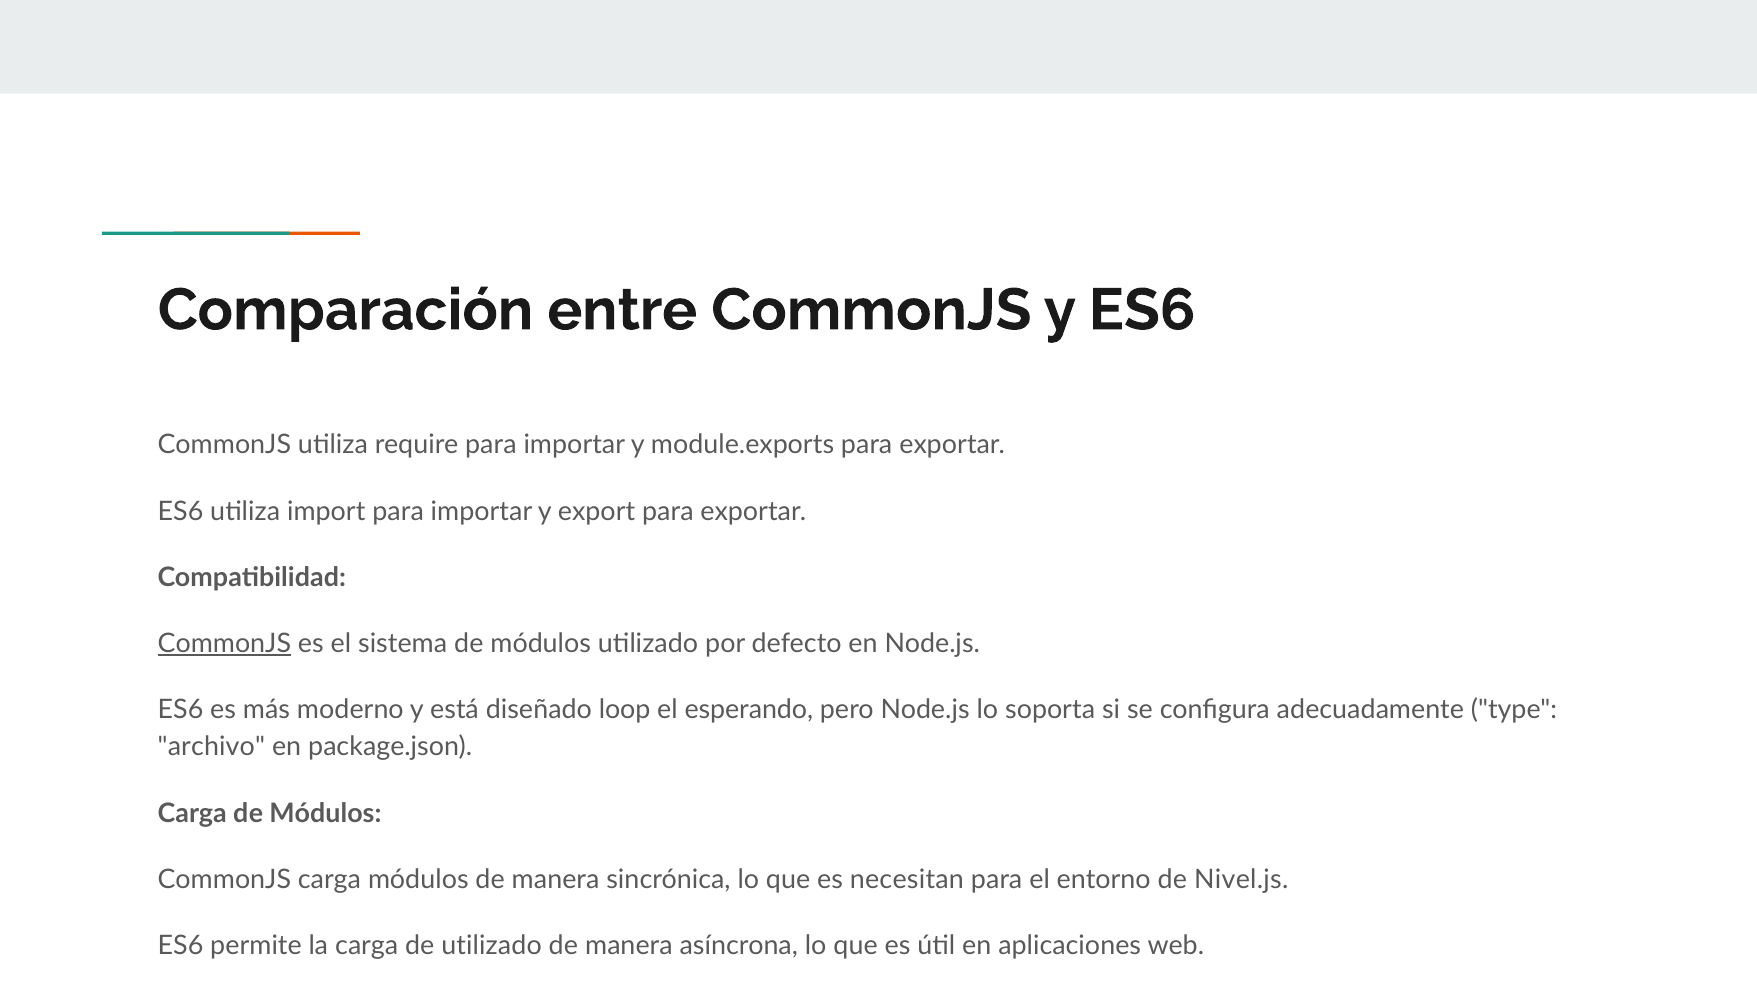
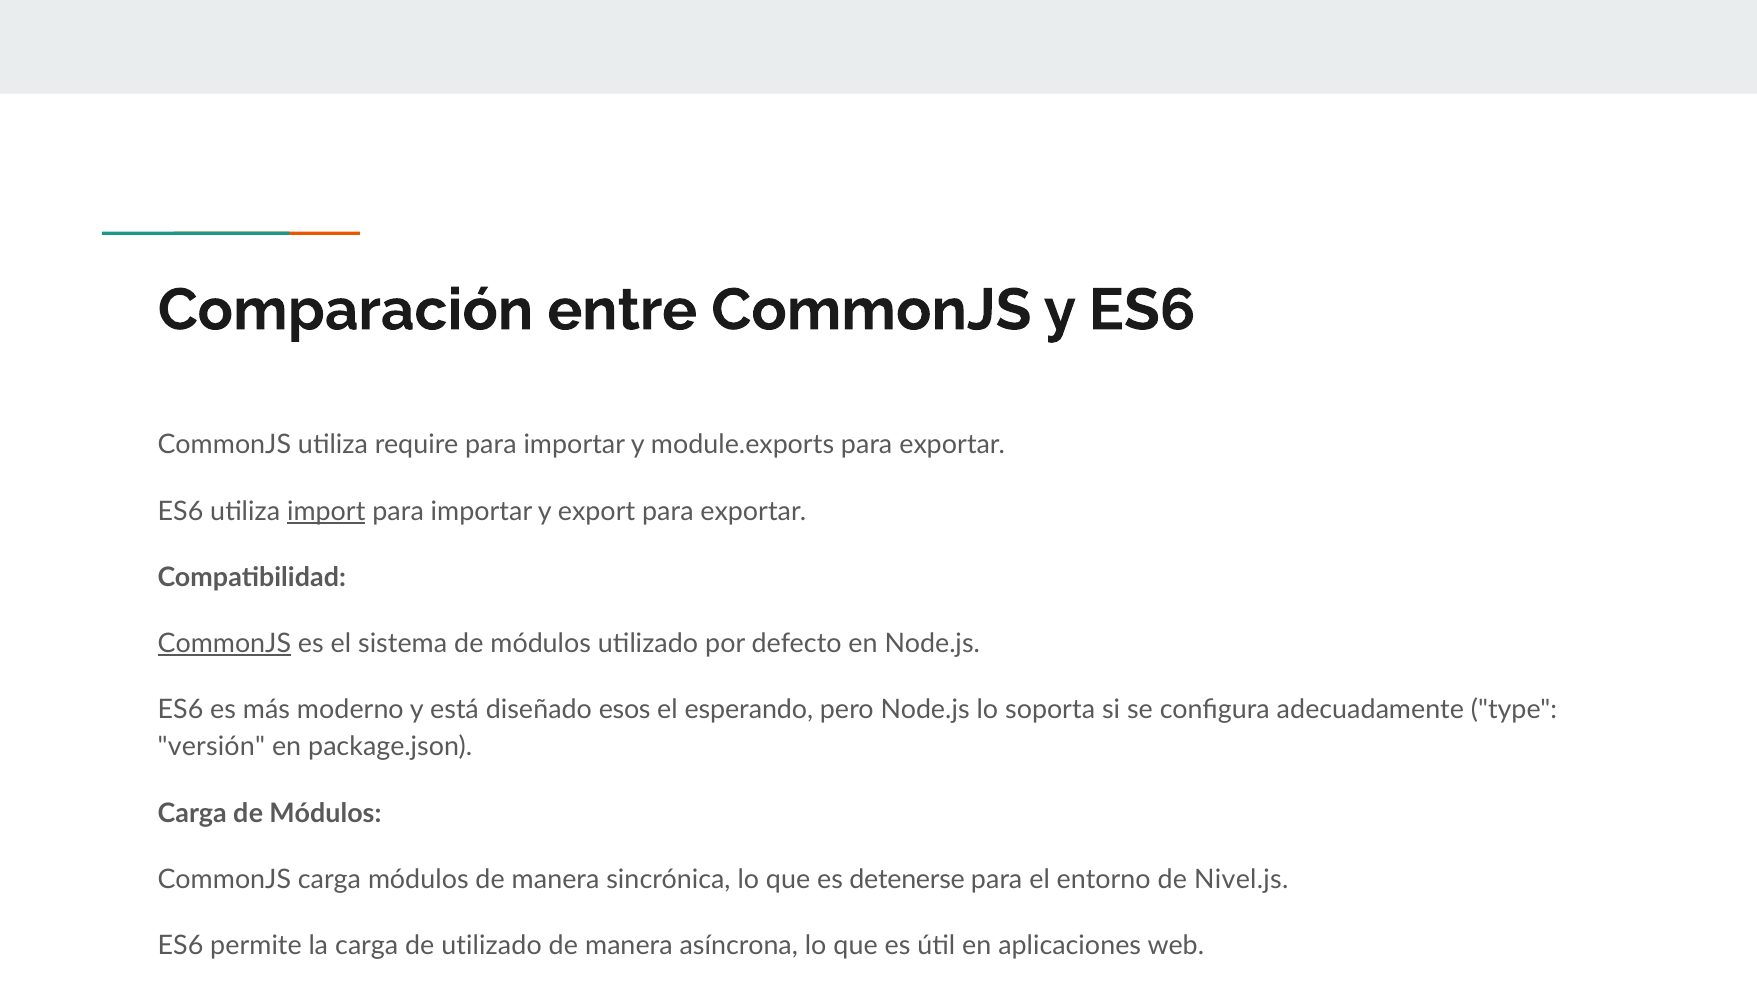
import underline: none -> present (326, 511)
loop: loop -> esos (625, 710)
archivo: archivo -> versión (211, 747)
necesitan: necesitan -> detenerse (907, 880)
